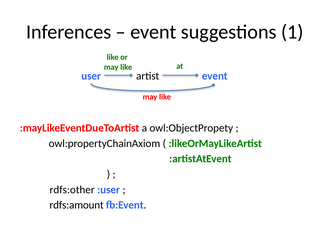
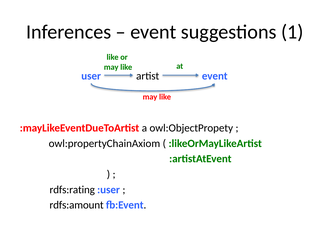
rdfs:other: rdfs:other -> rdfs:rating (72, 189)
